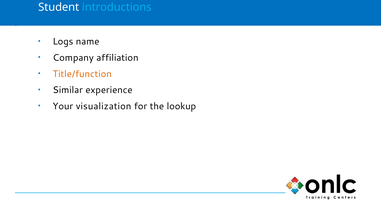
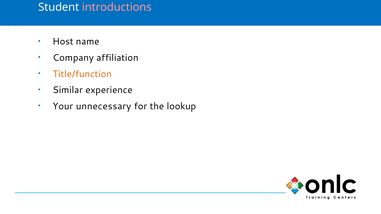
introductions colour: light blue -> pink (117, 7)
Logs: Logs -> Host (63, 42)
visualization: visualization -> unnecessary (104, 106)
